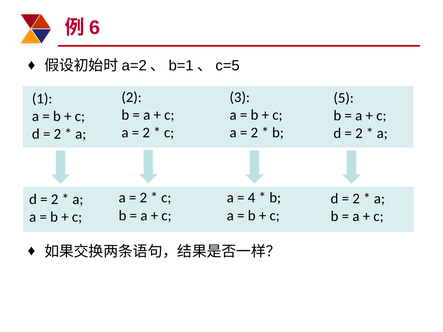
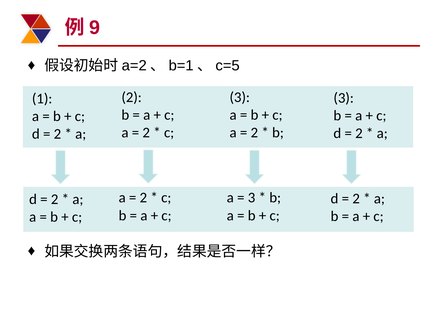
6: 6 -> 9 (95, 28)
5: 5 -> 3 (344, 98)
4: 4 -> 3 (252, 198)
